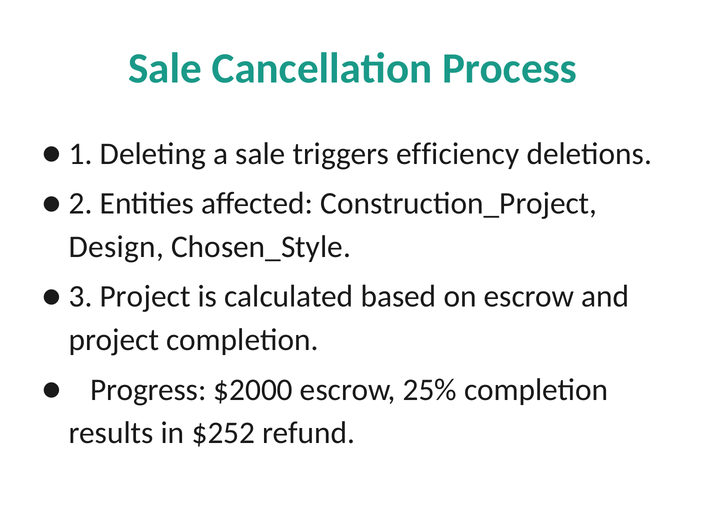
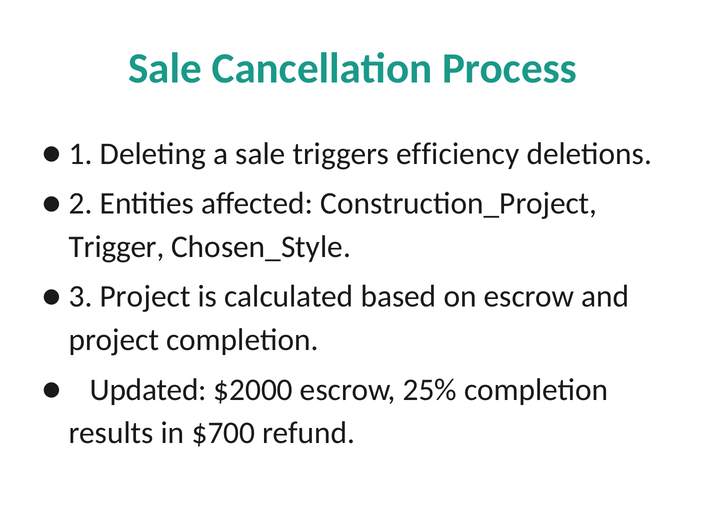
Design: Design -> Trigger (117, 247)
Progress: Progress -> Updated (148, 389)
$252: $252 -> $700 (223, 433)
